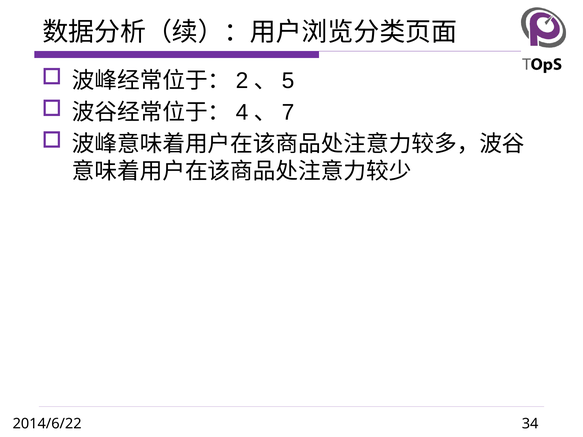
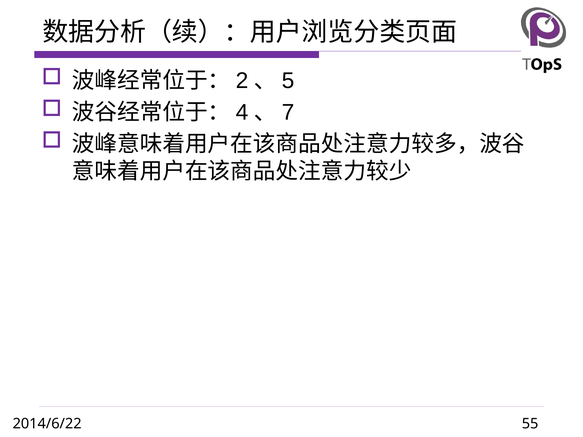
34: 34 -> 55 (530, 424)
